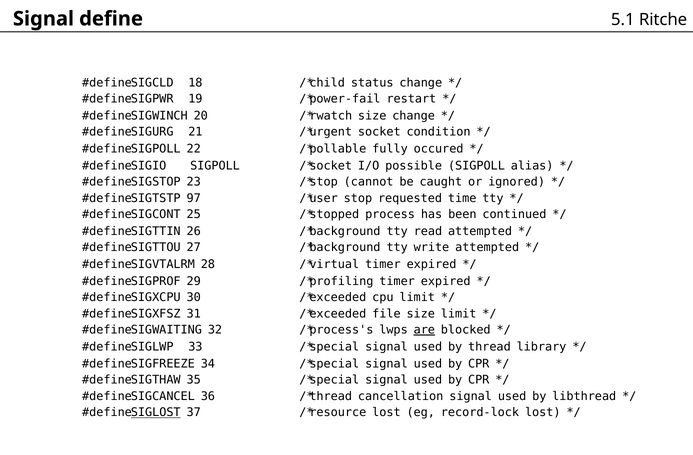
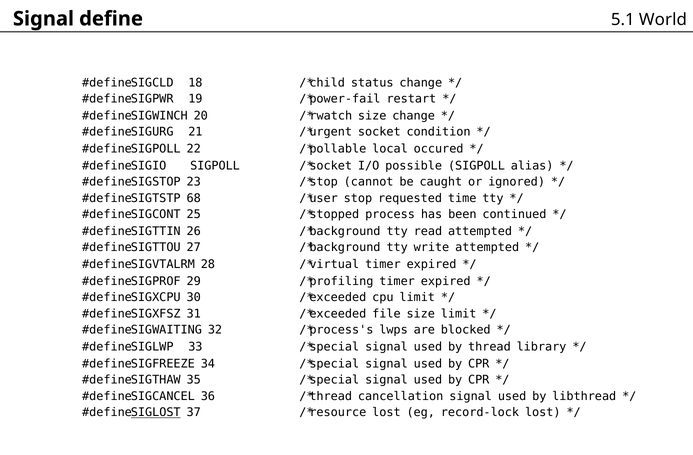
Ritche: Ritche -> World (663, 20)
fully: fully -> local (390, 149)
97: 97 -> 68 (194, 199)
are underline: present -> none (424, 330)
